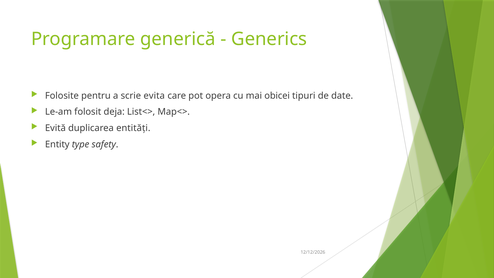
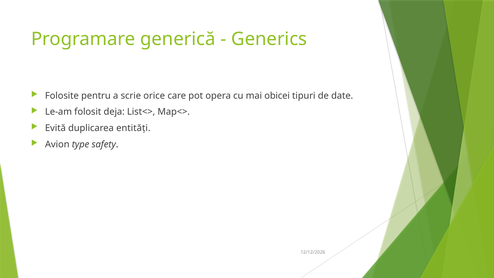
evita: evita -> orice (154, 96)
Entity: Entity -> Avion (57, 144)
